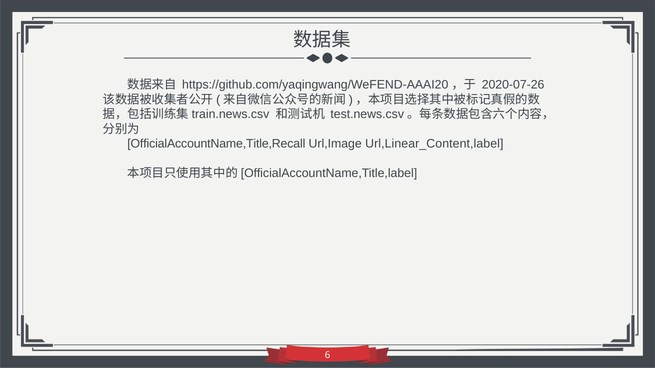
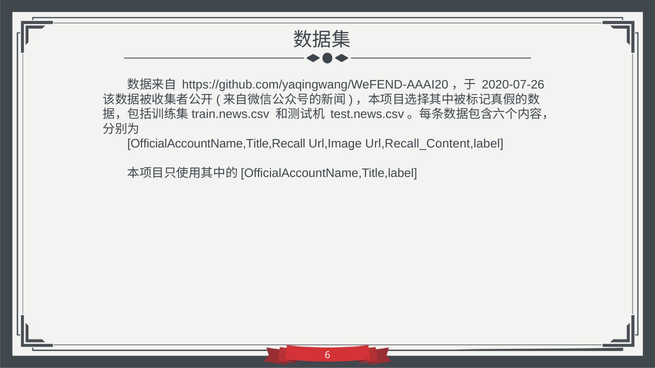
Url,Linear_Content,label: Url,Linear_Content,label -> Url,Recall_Content,label (434, 144)
